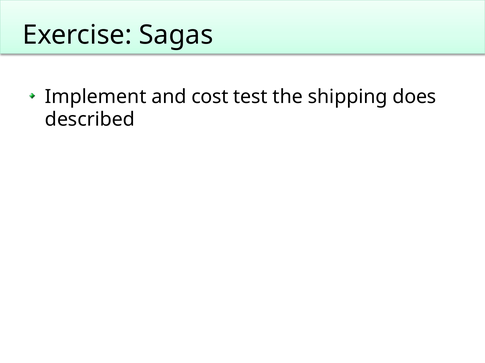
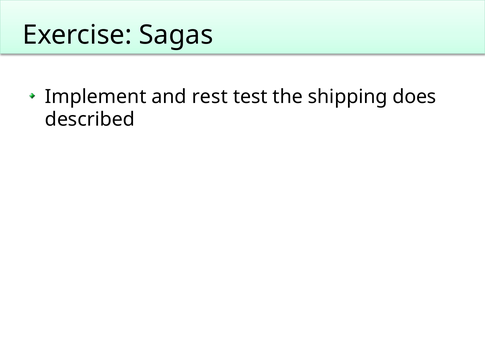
cost: cost -> rest (210, 97)
